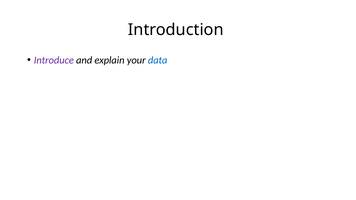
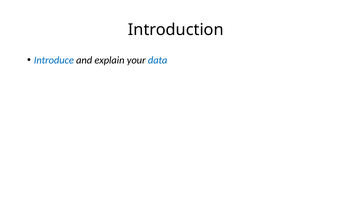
Introduce colour: purple -> blue (54, 60)
